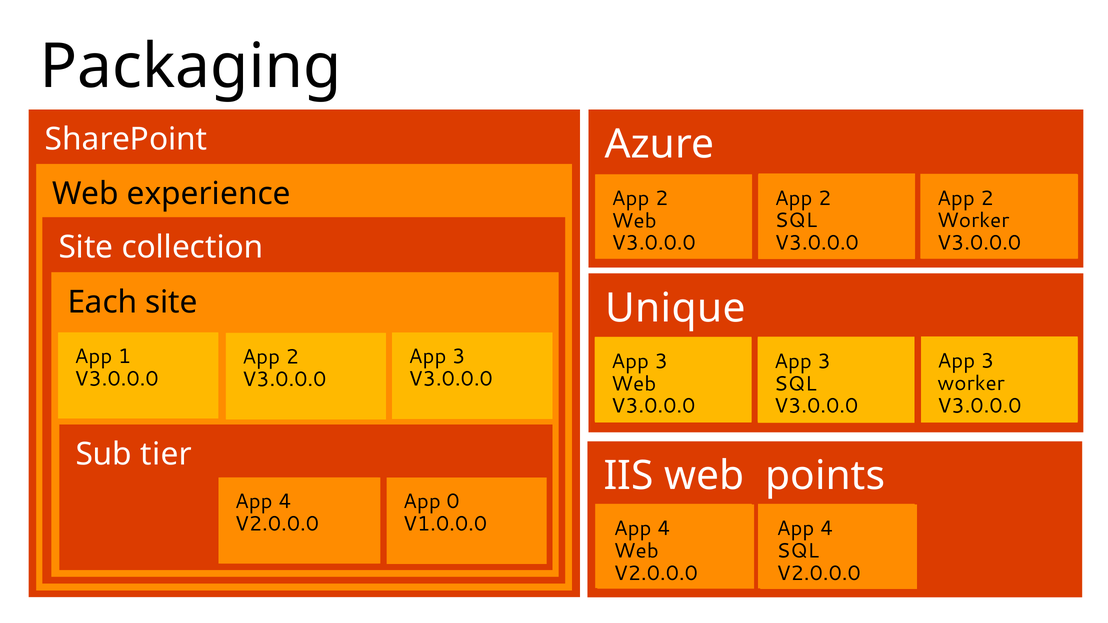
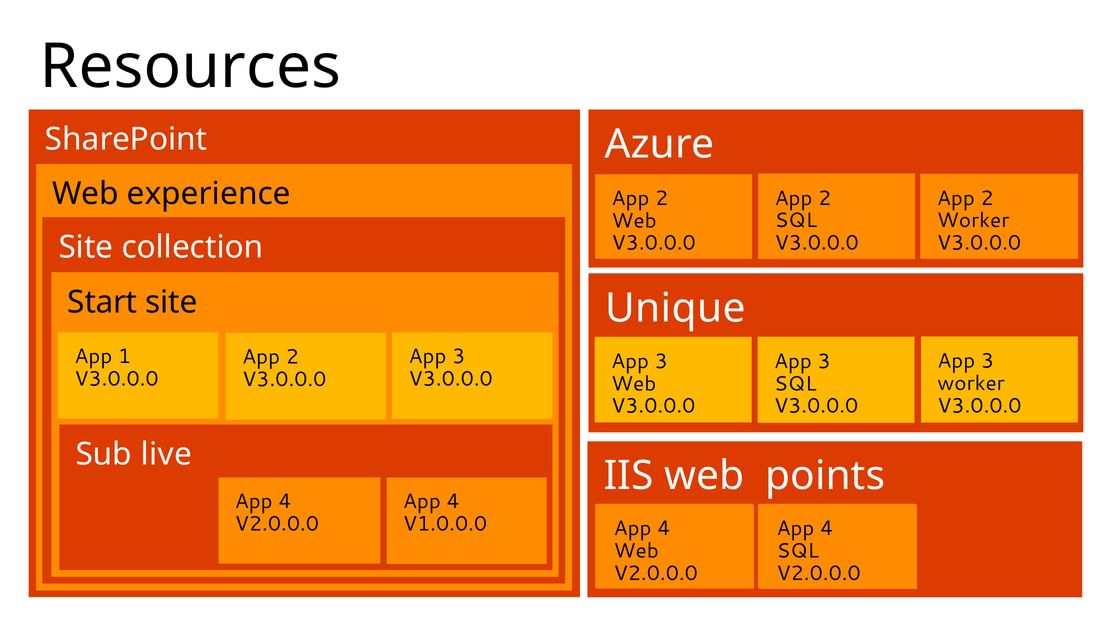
Packaging: Packaging -> Resources (191, 67)
Each: Each -> Start (102, 302)
tier: tier -> live (166, 455)
0: 0 -> 4 (453, 502)
